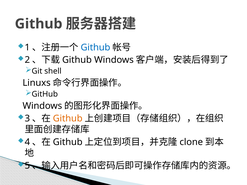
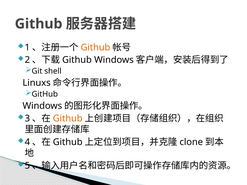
Github colour: blue -> orange (95, 47)
